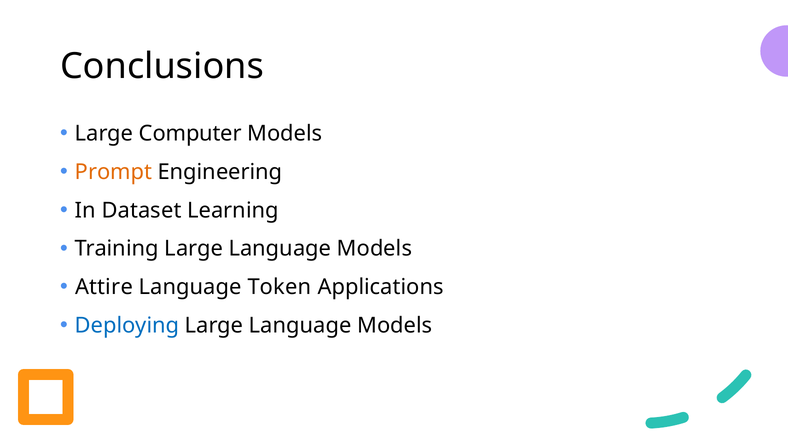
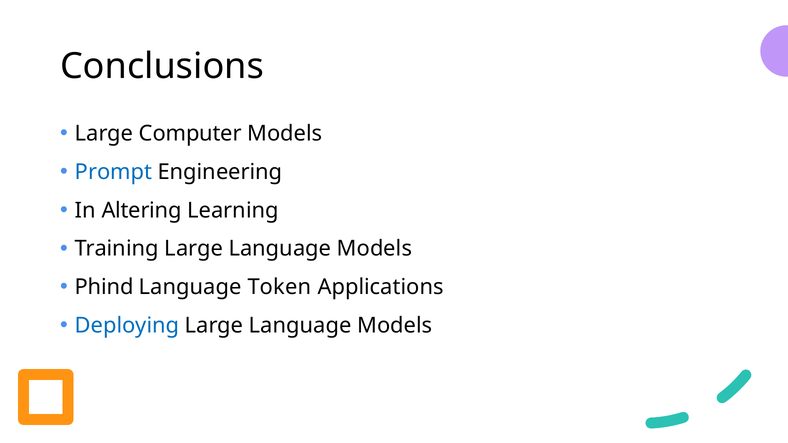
Prompt colour: orange -> blue (113, 172)
Dataset: Dataset -> Altering (142, 210)
Attire: Attire -> Phind (104, 287)
